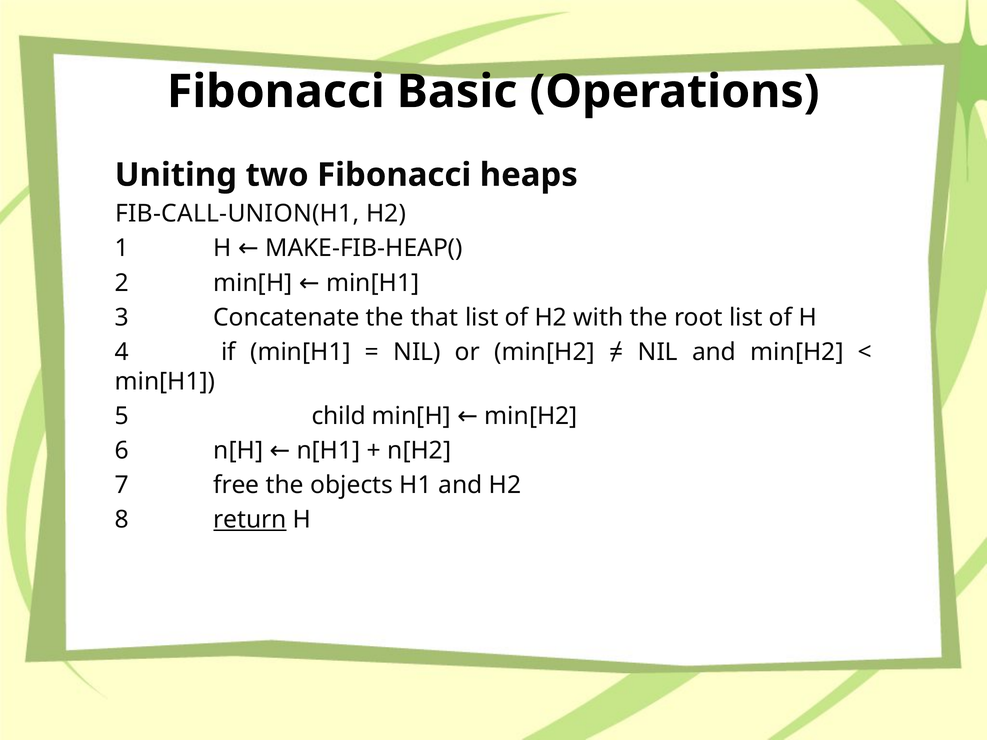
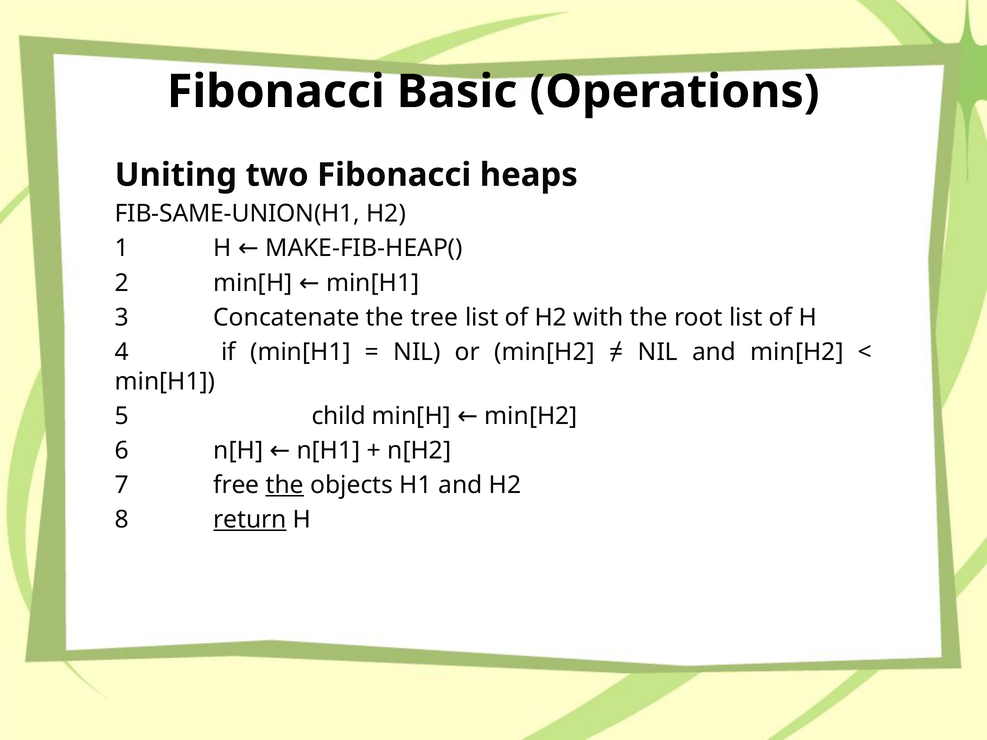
FIB-CALL-UNION(H1: FIB-CALL-UNION(H1 -> FIB-SAME-UNION(H1 (237, 214)
that: that -> tree (434, 318)
the underline: none -> present (285, 485)
